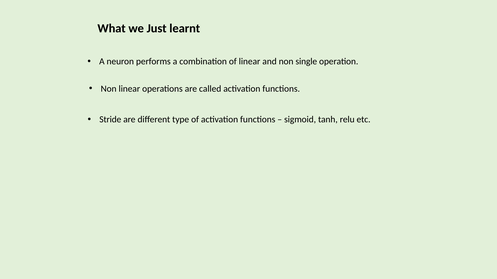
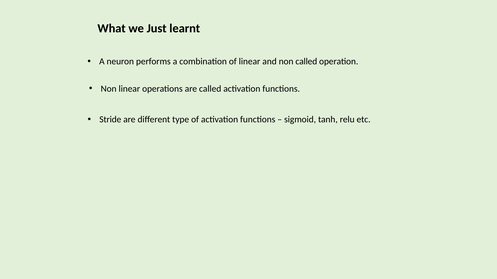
non single: single -> called (306, 62)
